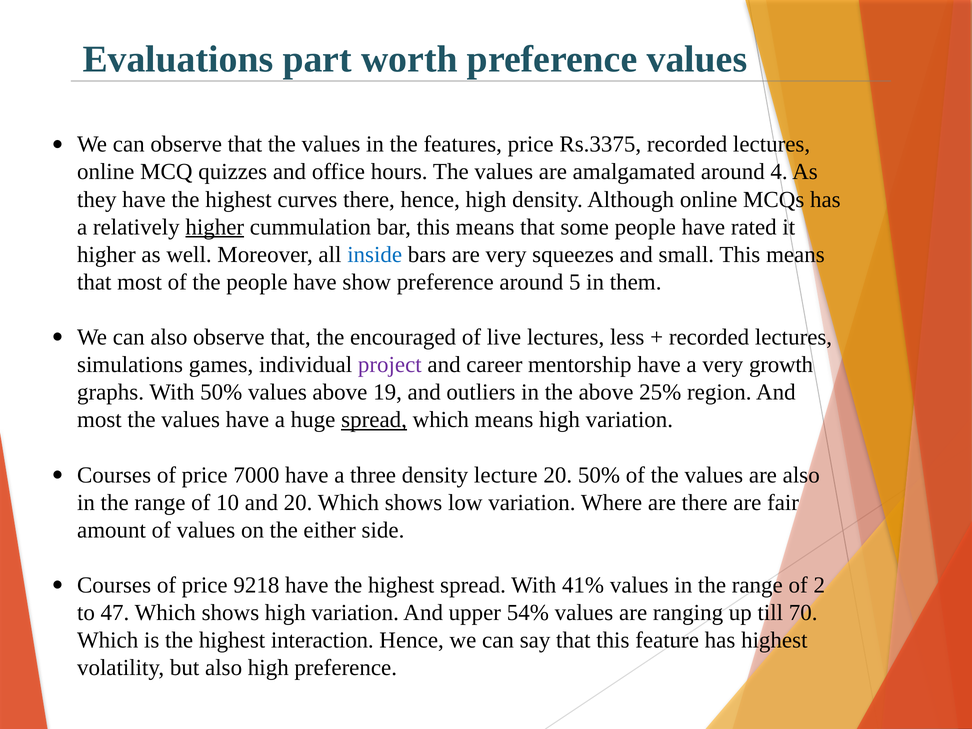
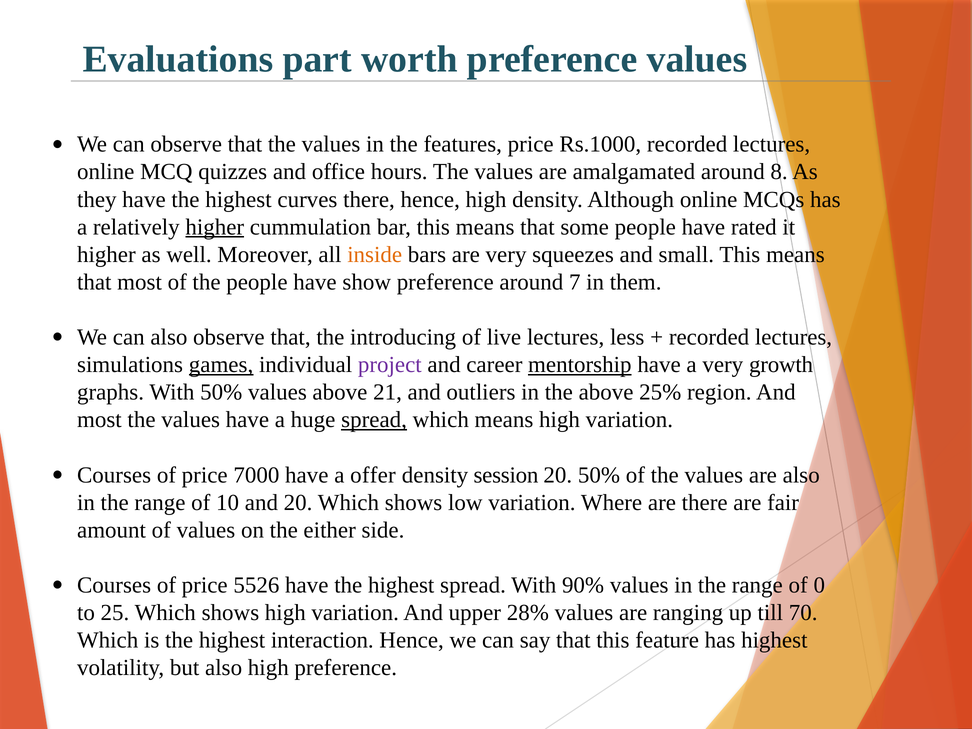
Rs.3375: Rs.3375 -> Rs.1000 (600, 144)
4: 4 -> 8 (779, 172)
inside colour: blue -> orange (375, 255)
5: 5 -> 7 (575, 282)
encouraged: encouraged -> introducing (403, 337)
games underline: none -> present (221, 365)
mentorship underline: none -> present (580, 365)
19: 19 -> 21 (388, 392)
three: three -> offer (373, 475)
lecture: lecture -> session (506, 475)
9218: 9218 -> 5526 (256, 585)
41%: 41% -> 90% (583, 585)
2: 2 -> 0 (819, 585)
47: 47 -> 25 (115, 613)
54%: 54% -> 28% (528, 613)
